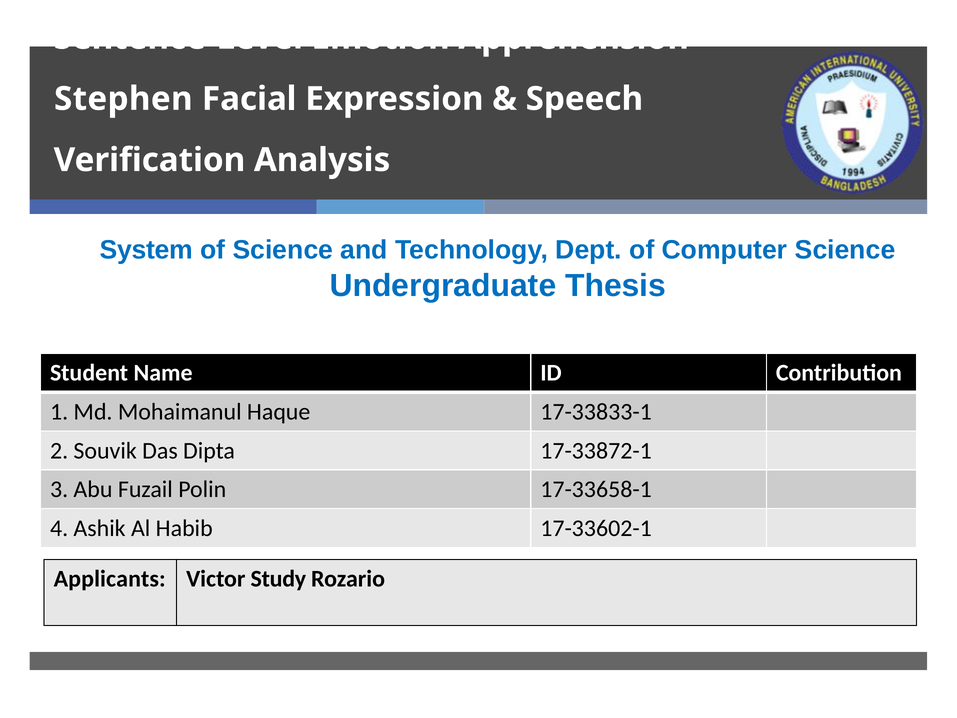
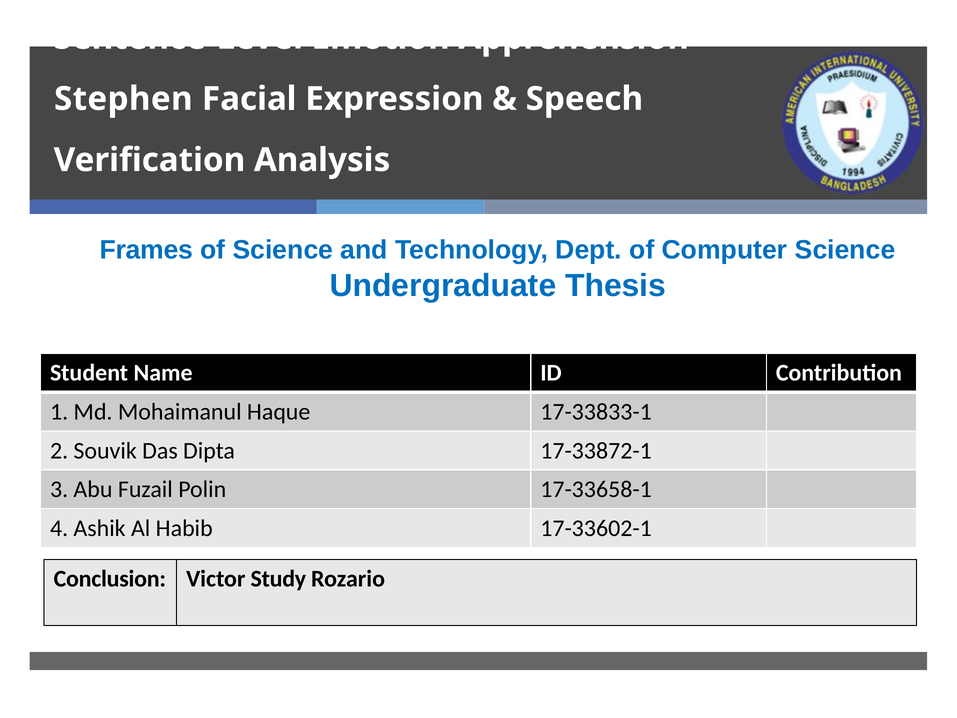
System: System -> Frames (146, 250)
Applicants: Applicants -> Conclusion (110, 579)
